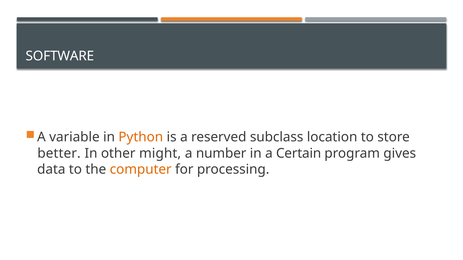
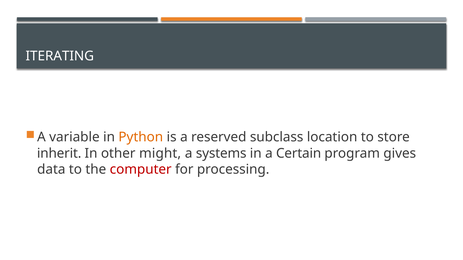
SOFTWARE: SOFTWARE -> ITERATING (60, 56)
better: better -> inherit (59, 154)
number: number -> systems (221, 154)
computer colour: orange -> red (141, 170)
